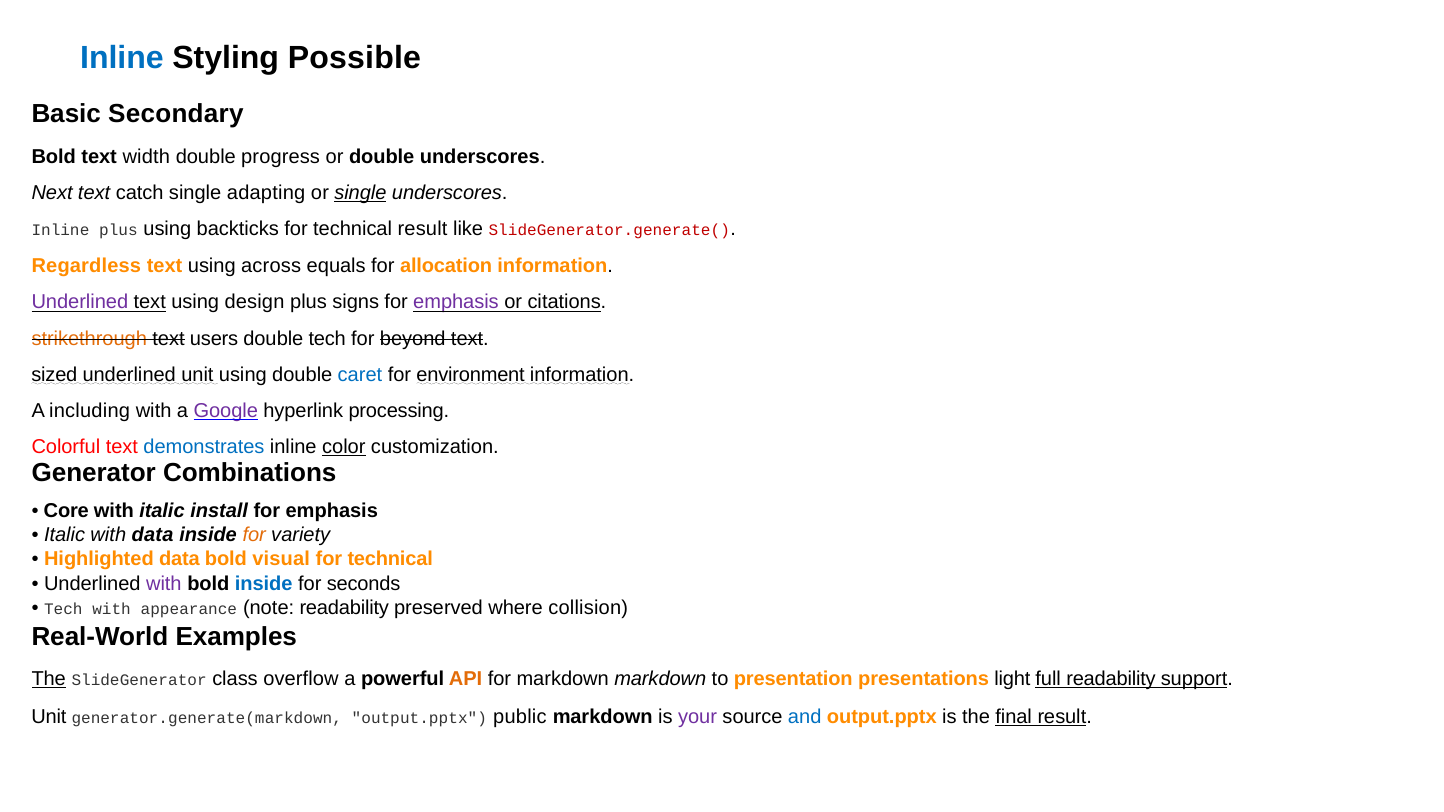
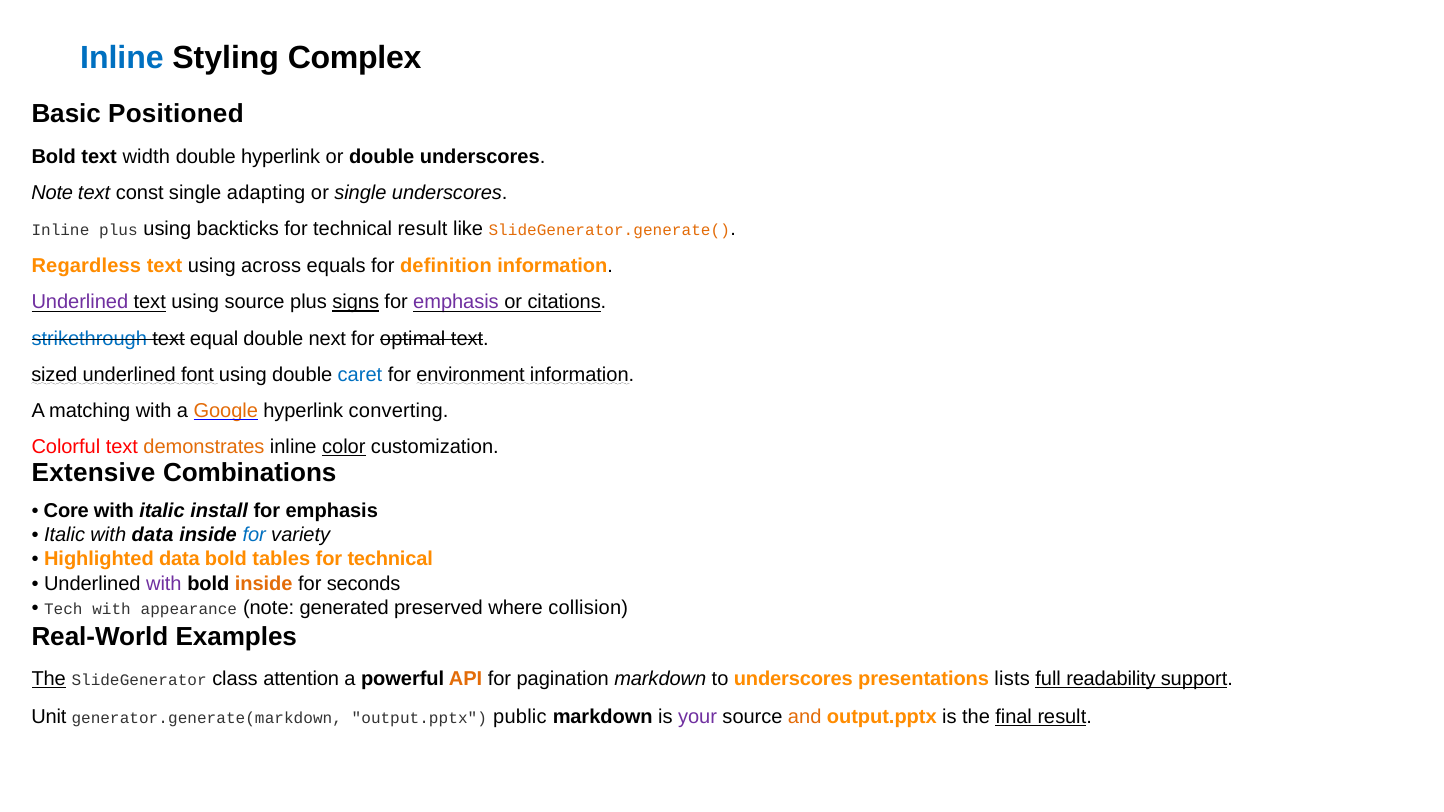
Possible: Possible -> Complex (355, 58)
Secondary: Secondary -> Positioned (176, 114)
double progress: progress -> hyperlink (281, 157)
Next: Next -> Note (52, 193)
catch: catch -> const (140, 193)
single underline: present -> none (360, 193)
SlideGenerator.generate( colour: red -> orange (609, 230)
allocation: allocation -> definition (446, 266)
using design: design -> source (255, 302)
signs underline: none -> present (356, 302)
strikethrough colour: orange -> blue (89, 339)
users: users -> equal (214, 339)
double tech: tech -> next (327, 339)
beyond: beyond -> optimal (413, 339)
underlined unit: unit -> font (198, 375)
including: including -> matching (90, 411)
Google colour: purple -> orange (226, 411)
processing: processing -> converting (399, 411)
demonstrates colour: blue -> orange (204, 447)
Generator: Generator -> Extensive (94, 473)
for colour: orange -> blue (254, 535)
visual: visual -> tables (281, 559)
inside colour: blue -> orange (264, 584)
note readability: readability -> generated (344, 608)
overflow: overflow -> attention (301, 679)
for markdown: markdown -> pagination (563, 679)
to presentation: presentation -> underscores (793, 679)
light: light -> lists (1012, 679)
and colour: blue -> orange (805, 717)
